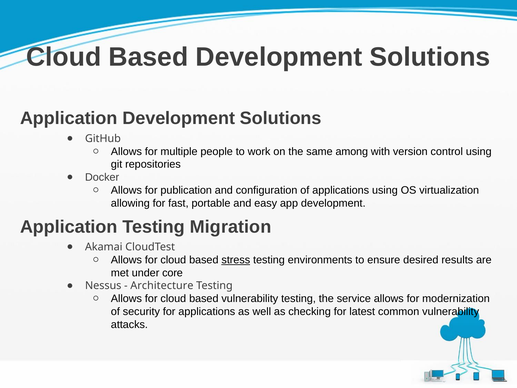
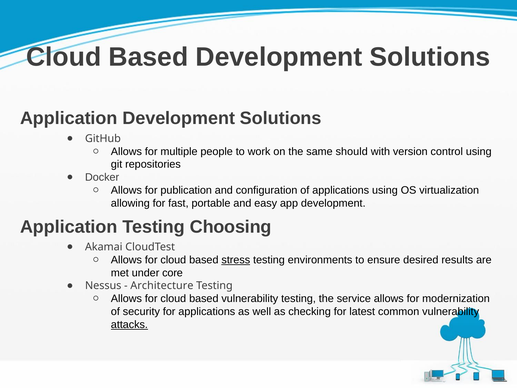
among: among -> should (352, 151)
Migration: Migration -> Choosing (231, 227)
attacks underline: none -> present (129, 324)
